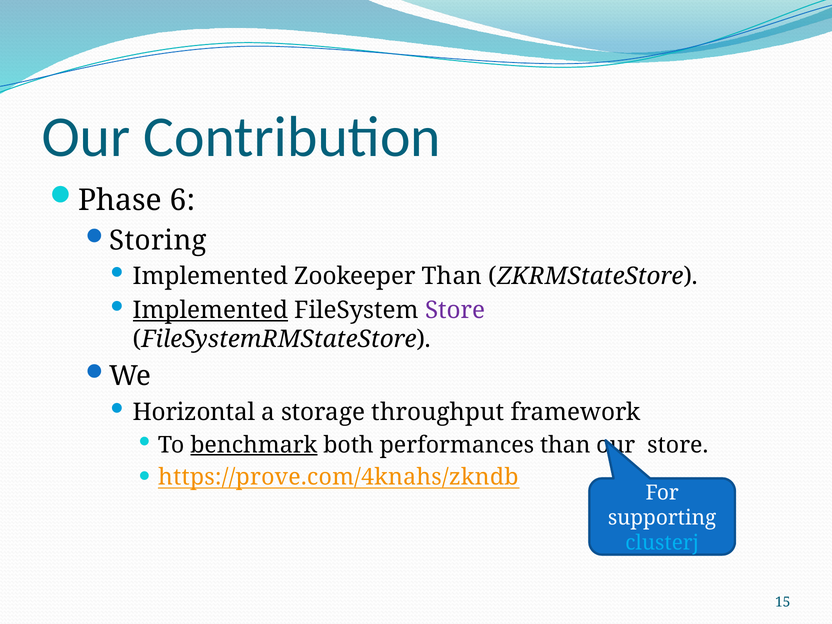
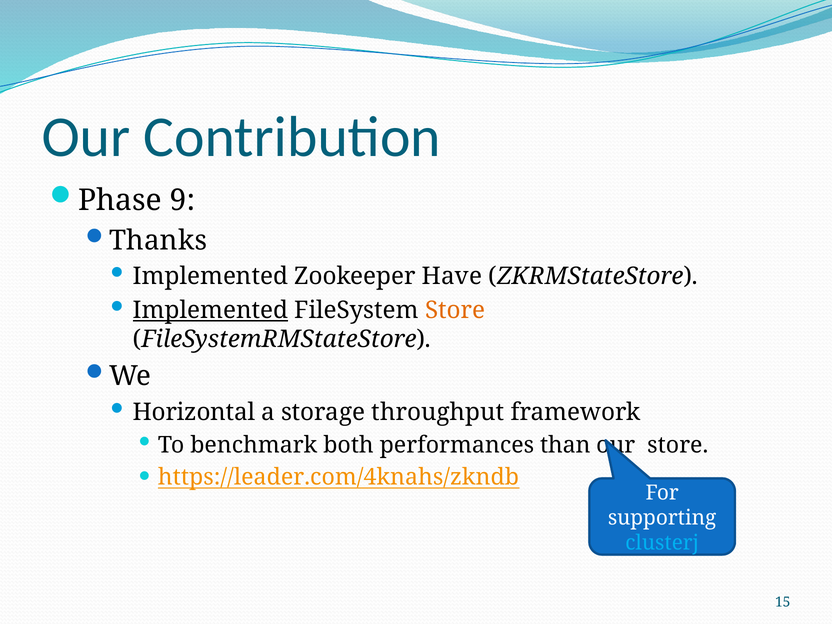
6: 6 -> 9 (183, 200)
Storing: Storing -> Thanks (158, 240)
Zookeeper Than: Than -> Have (452, 276)
Store colour: purple -> orange (455, 310)
benchmark underline: present -> none (254, 445)
https://prove.com/4knahs/zkndb: https://prove.com/4knahs/zkndb -> https://leader.com/4knahs/zkndb (338, 477)
